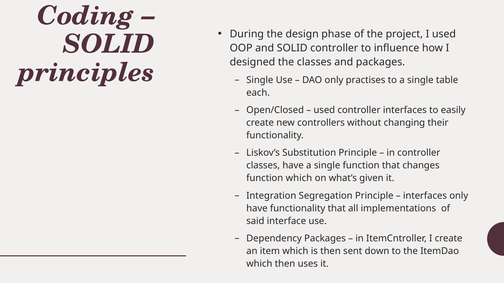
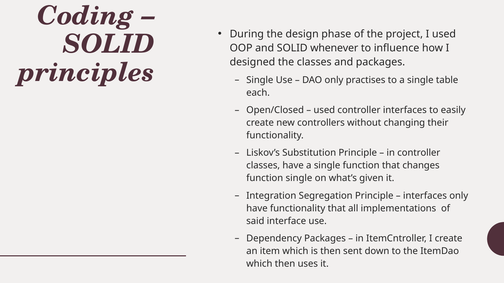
SOLID controller: controller -> whenever (334, 48)
function which: which -> single (299, 178)
